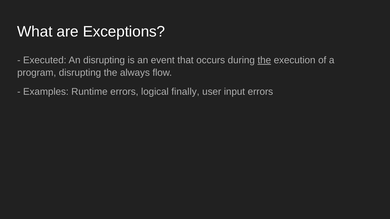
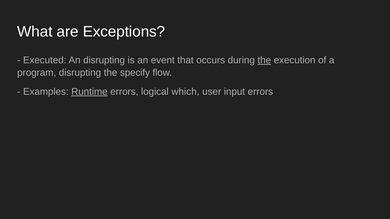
always: always -> specify (135, 73)
Runtime underline: none -> present (89, 92)
finally: finally -> which (185, 92)
